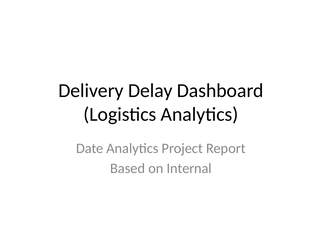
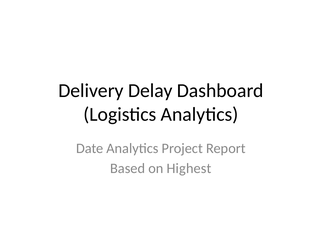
Internal: Internal -> Highest (189, 168)
